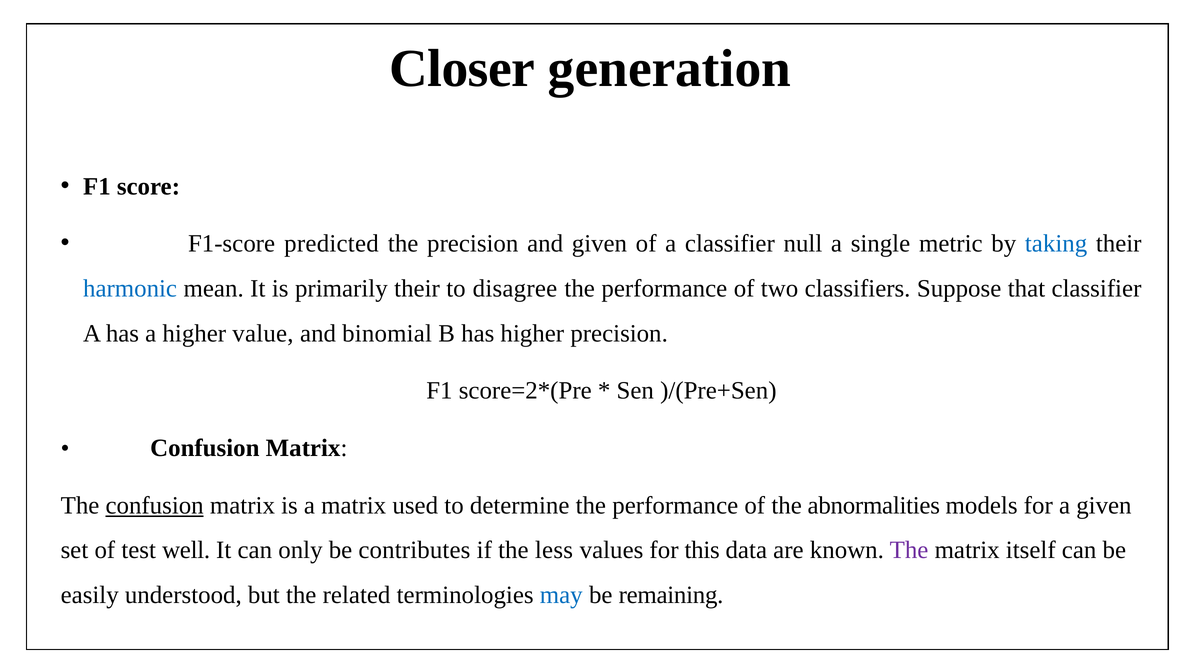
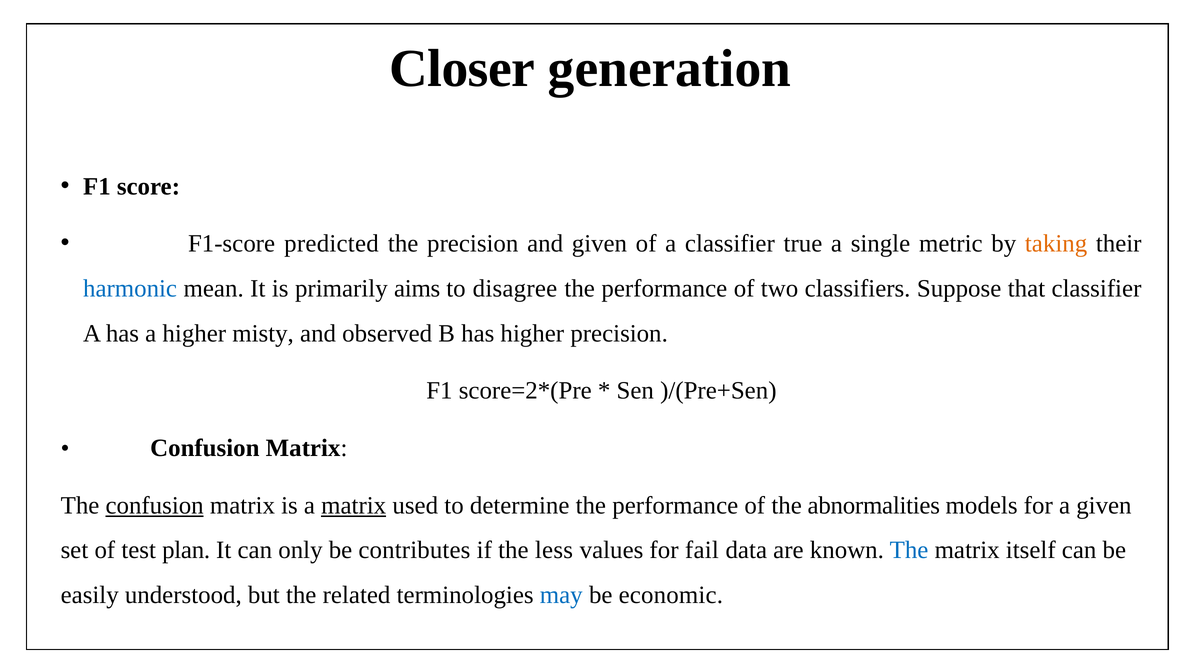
null: null -> true (803, 244)
taking colour: blue -> orange (1056, 244)
primarily their: their -> aims (417, 288)
value: value -> misty (263, 333)
binomial: binomial -> observed (387, 333)
matrix underline: none -> present (354, 505)
well: well -> plan (186, 550)
this: this -> fail (702, 550)
The colour: purple -> blue (909, 550)
remaining: remaining -> economic (671, 595)
